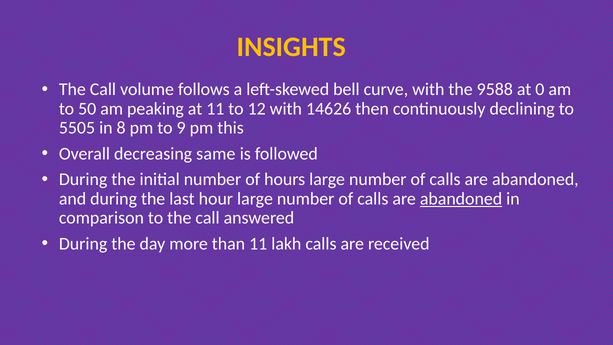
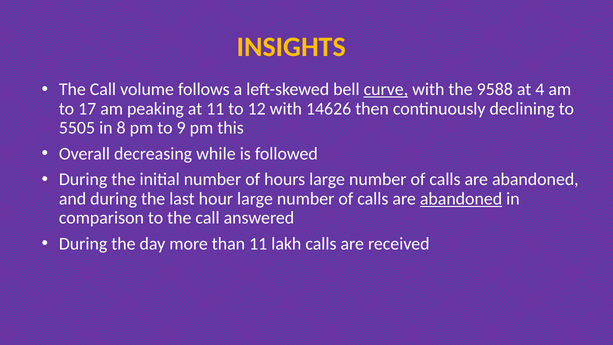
curve underline: none -> present (386, 89)
0: 0 -> 4 (540, 89)
50: 50 -> 17 (87, 109)
same: same -> while (216, 154)
